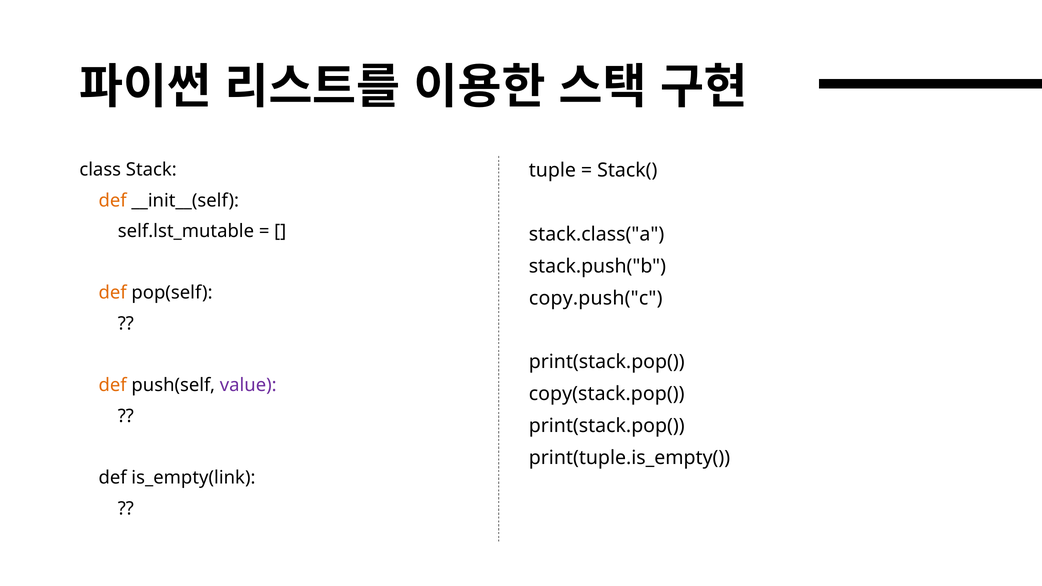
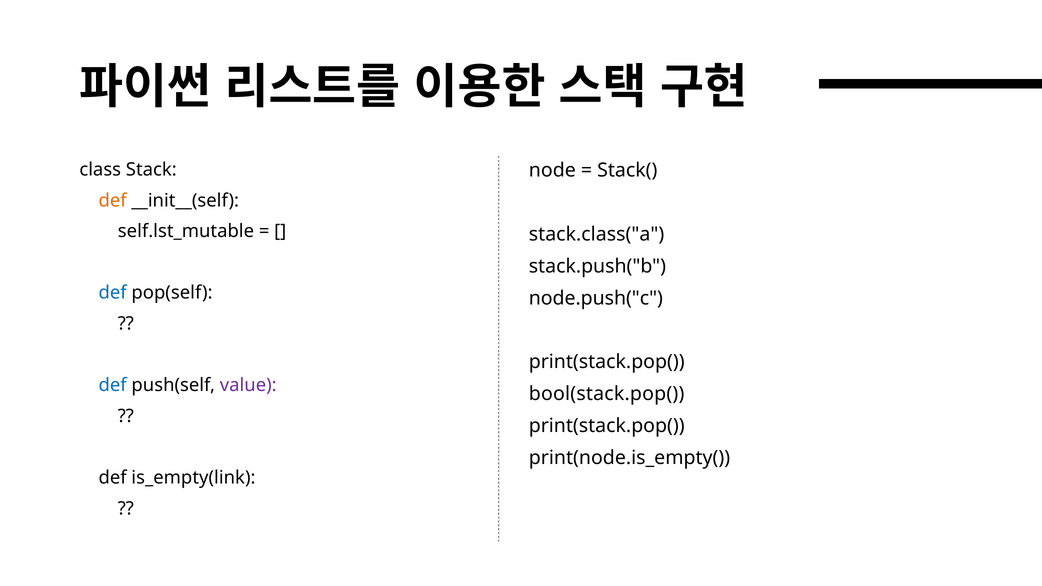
tuple: tuple -> node (552, 170)
def colour: orange -> blue (113, 293)
copy.push("c: copy.push("c -> node.push("c (596, 298)
def colour: orange -> blue (113, 385)
copy(stack.pop(: copy(stack.pop( -> bool(stack.pop( (607, 394)
print(tuple.is_empty(: print(tuple.is_empty( -> print(node.is_empty( (629, 458)
